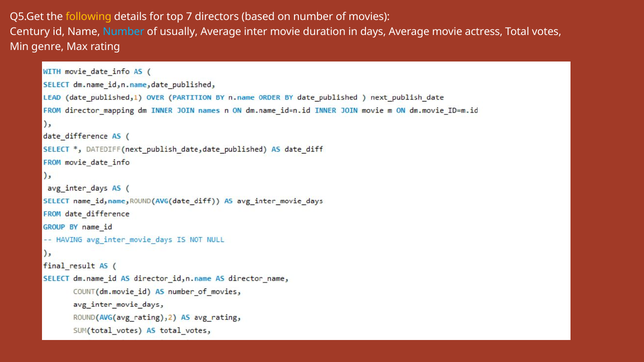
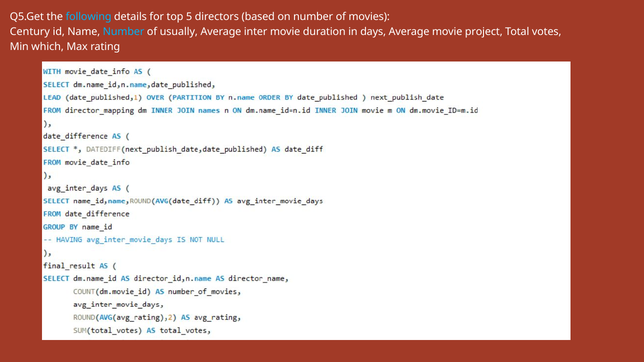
following colour: yellow -> light blue (89, 17)
7: 7 -> 5 (189, 17)
actress: actress -> project (484, 32)
genre: genre -> which (48, 47)
